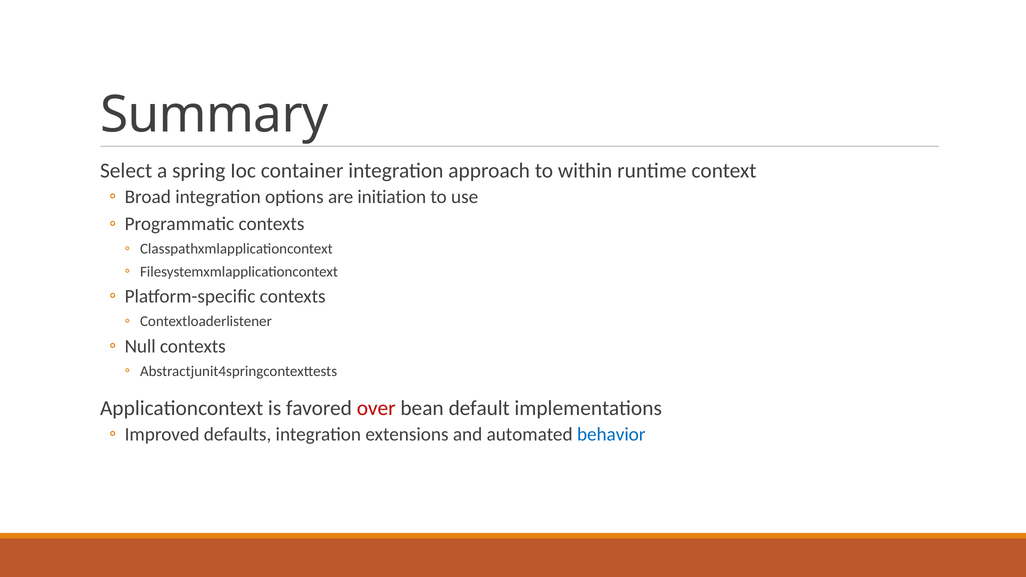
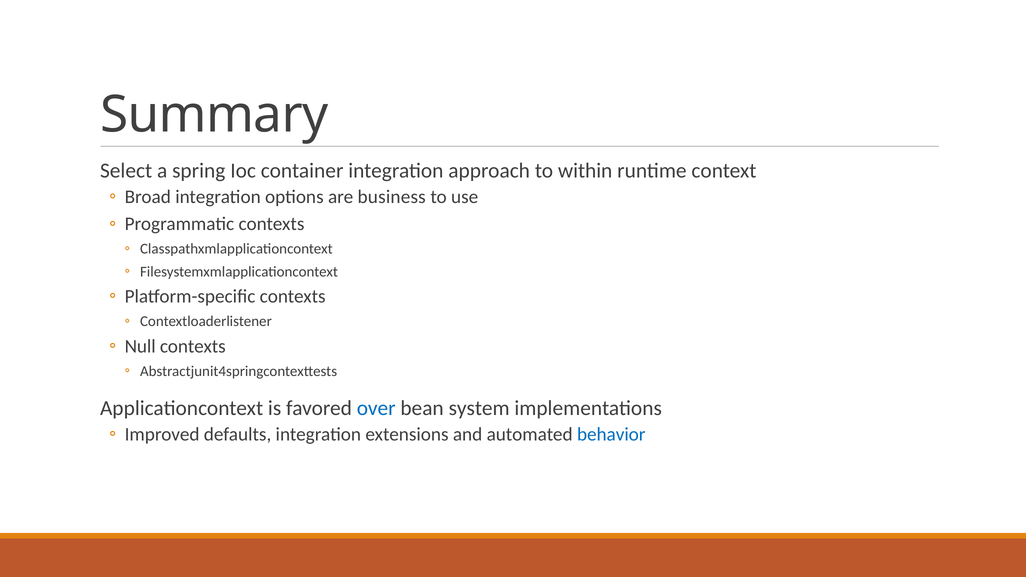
initiation: initiation -> business (392, 197)
over colour: red -> blue (376, 408)
default: default -> system (479, 408)
